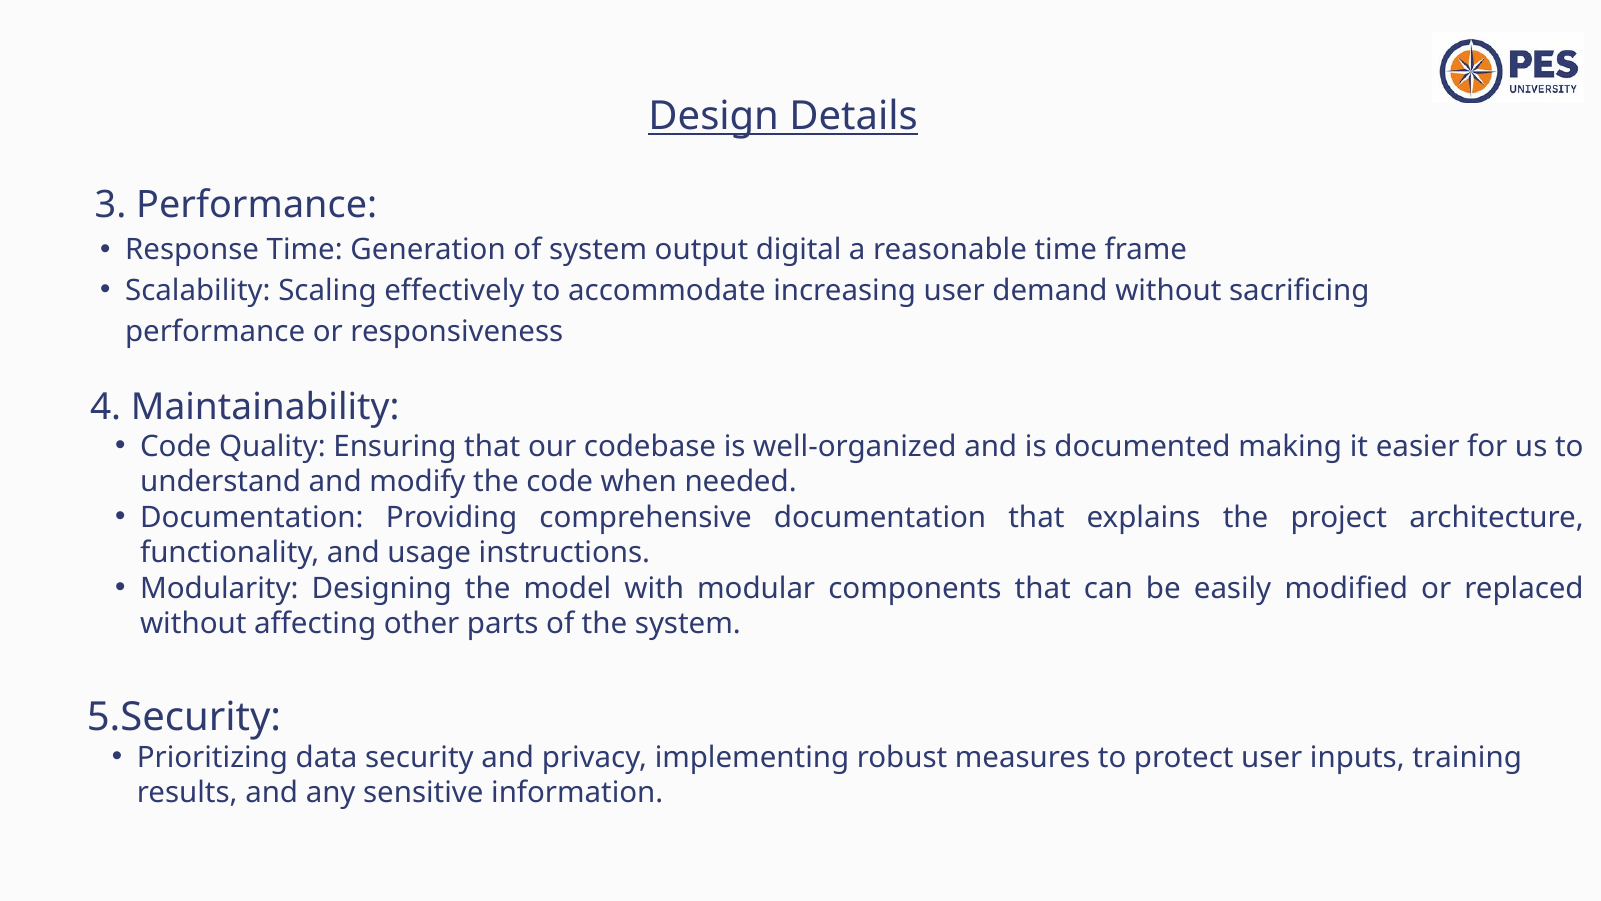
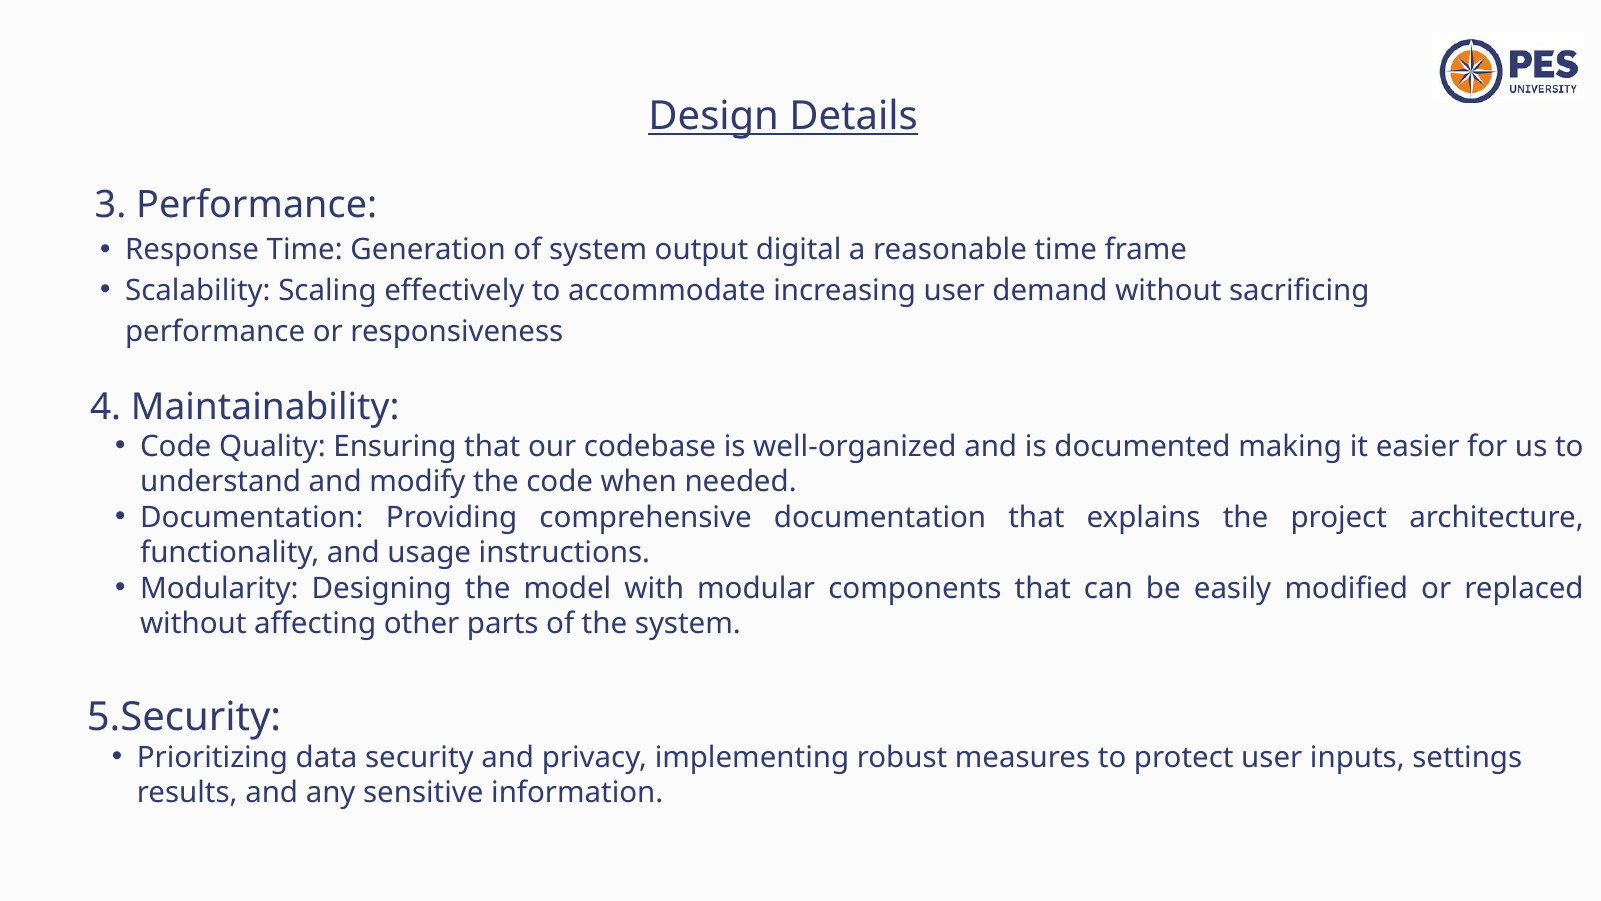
training: training -> settings (1467, 757)
